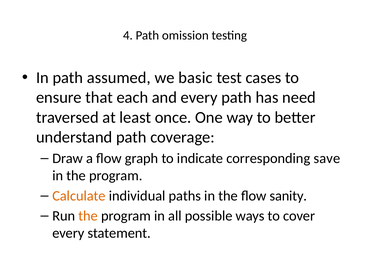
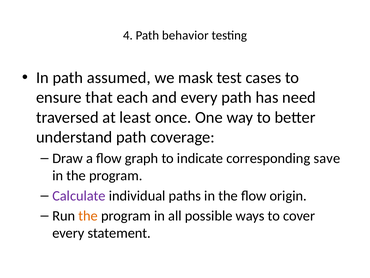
omission: omission -> behavior (185, 35)
basic: basic -> mask (196, 78)
Calculate colour: orange -> purple (79, 195)
sanity: sanity -> origin (288, 195)
